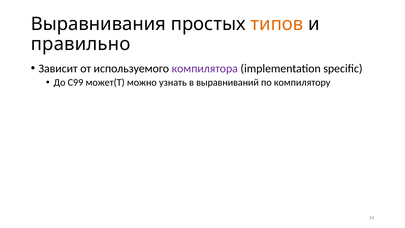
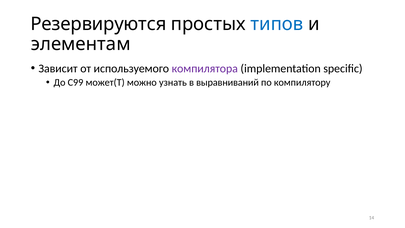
Выравнивания: Выравнивания -> Резервируются (98, 24)
типов colour: orange -> blue (277, 24)
правильно: правильно -> элементам (81, 44)
